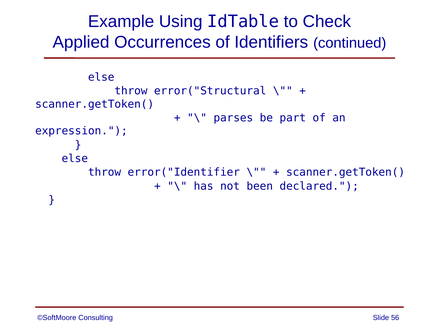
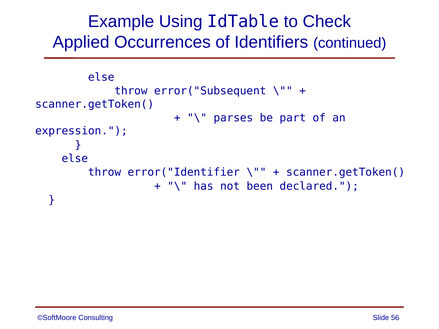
error("Structural: error("Structural -> error("Subsequent (210, 91)
